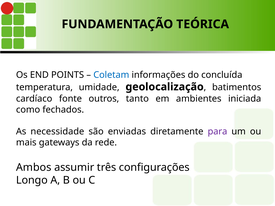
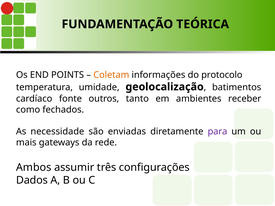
Coletam colour: blue -> orange (111, 75)
concluída: concluída -> protocolo (222, 75)
iniciada: iniciada -> receber (245, 99)
Longo: Longo -> Dados (32, 180)
